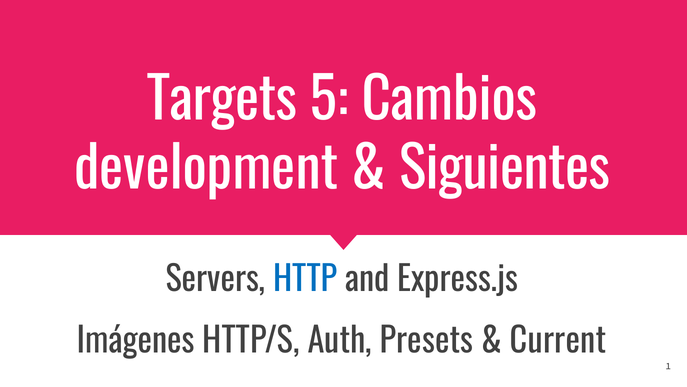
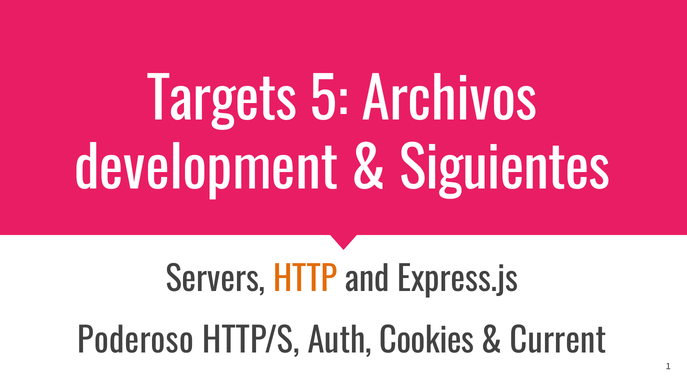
Cambios: Cambios -> Archivos (449, 101)
HTTP colour: blue -> orange (305, 279)
Imágenes: Imágenes -> Poderoso (136, 341)
Presets: Presets -> Cookies (427, 341)
